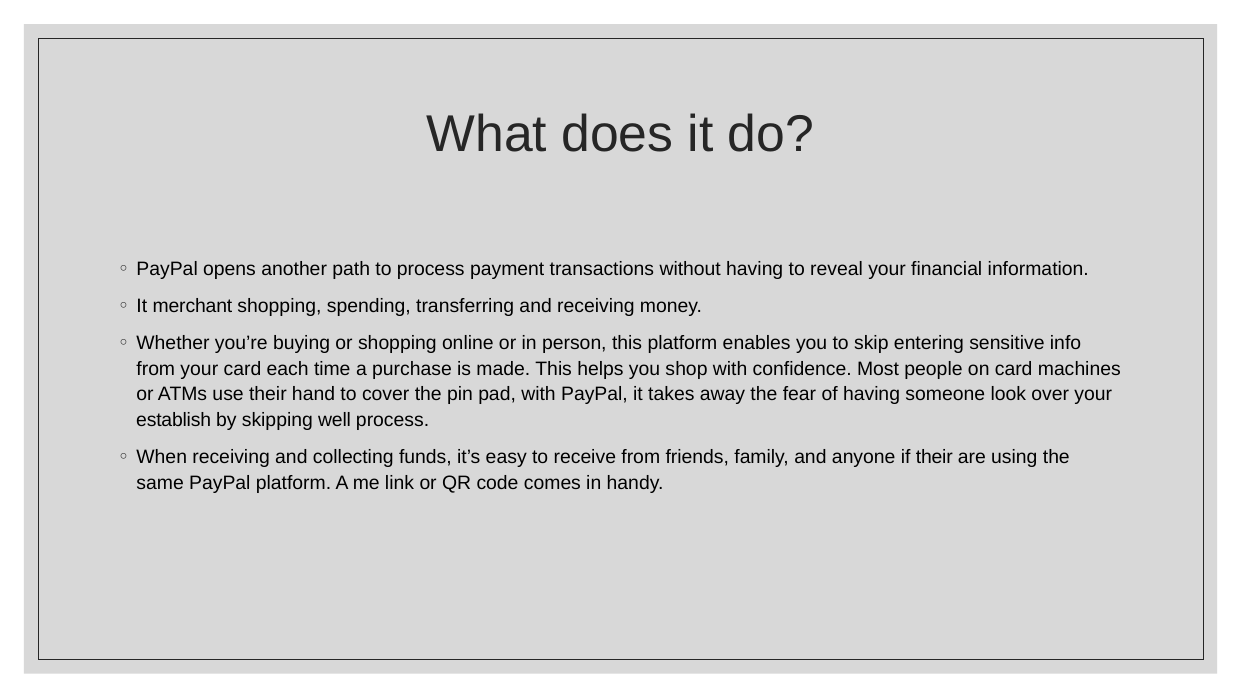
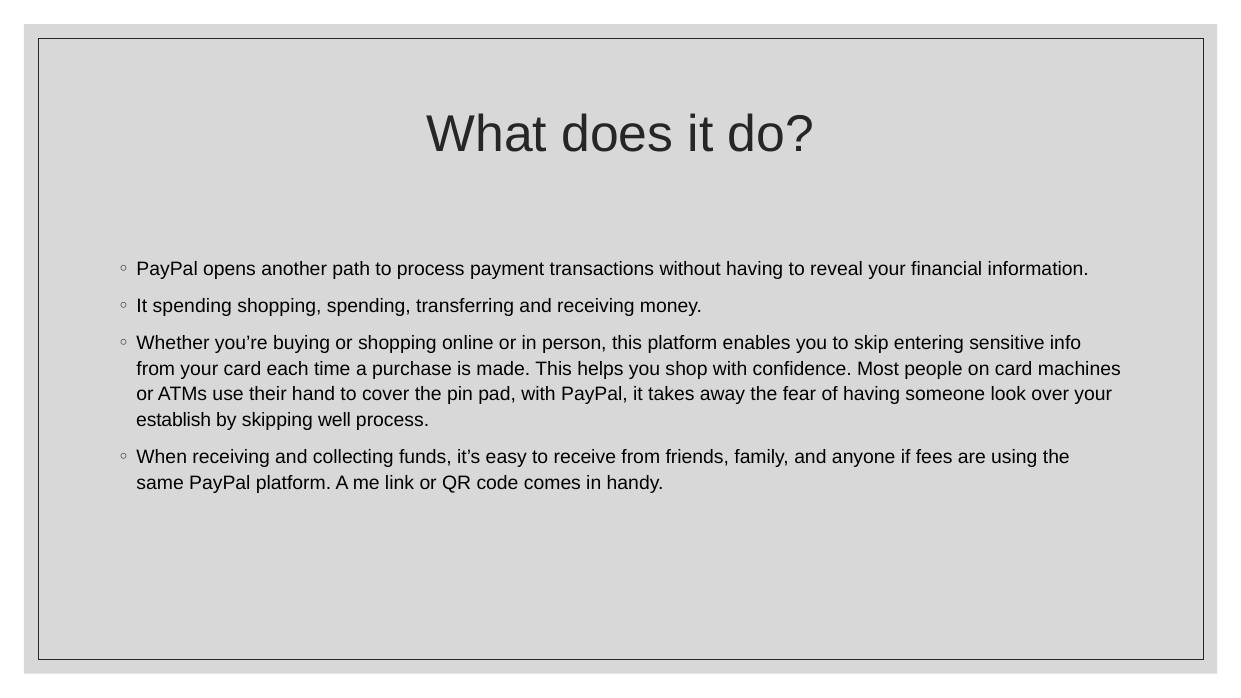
It merchant: merchant -> spending (192, 306)
if their: their -> fees (934, 457)
